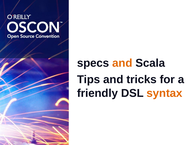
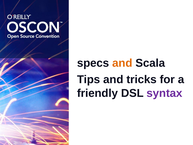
syntax colour: orange -> purple (164, 93)
